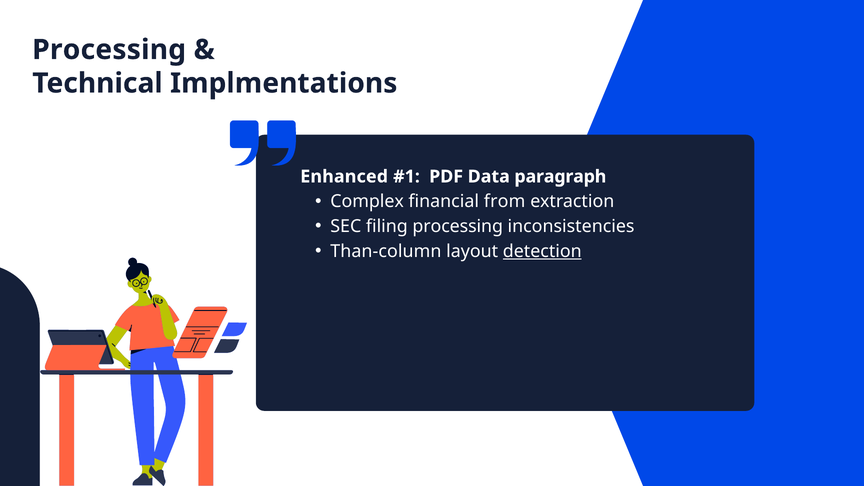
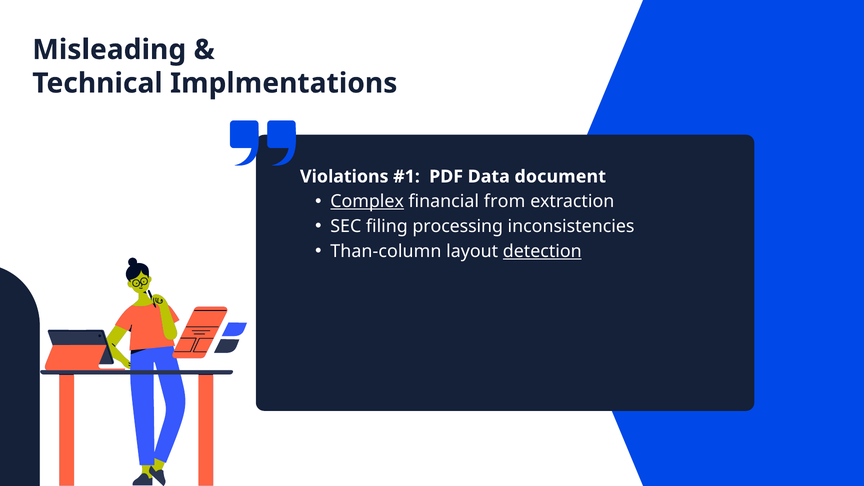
Processing: Processing -> Misleading (109, 50)
Enhanced: Enhanced -> Violations (344, 177)
paragraph: paragraph -> document (560, 177)
Complex underline: none -> present (367, 202)
